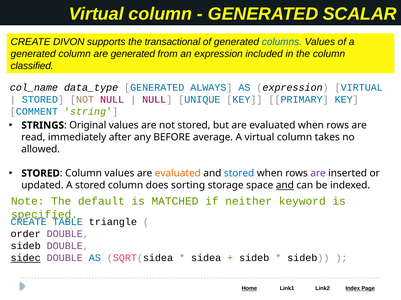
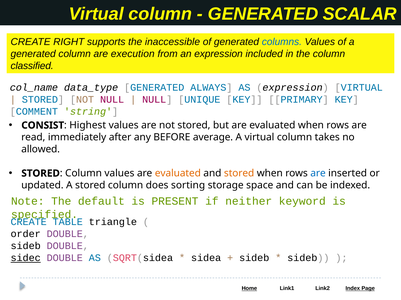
DIVON: DIVON -> RIGHT (69, 42)
transactional: transactional -> inaccessible (172, 42)
are generated: generated -> execution (133, 54)
STRINGS: STRINGS -> CONSIST (43, 126)
Original: Original -> Highest (88, 126)
stored colour: blue -> orange (239, 174)
are colour: purple -> blue (318, 174)
and underline: present -> none (285, 186)
MATCHED: MATCHED -> PRESENT (175, 202)
